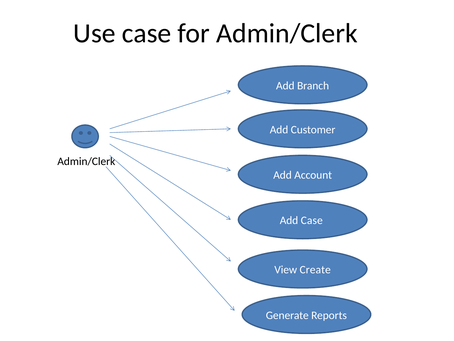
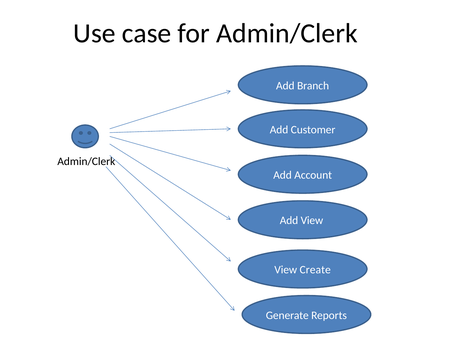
Add Case: Case -> View (312, 220)
